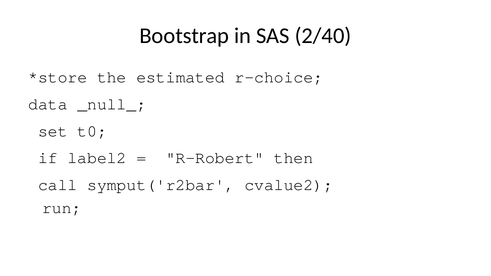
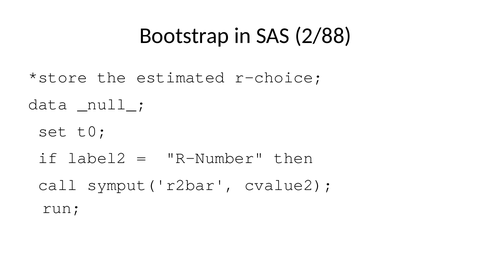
2/40: 2/40 -> 2/88 (323, 36)
R-Robert: R-Robert -> R-Number (215, 158)
